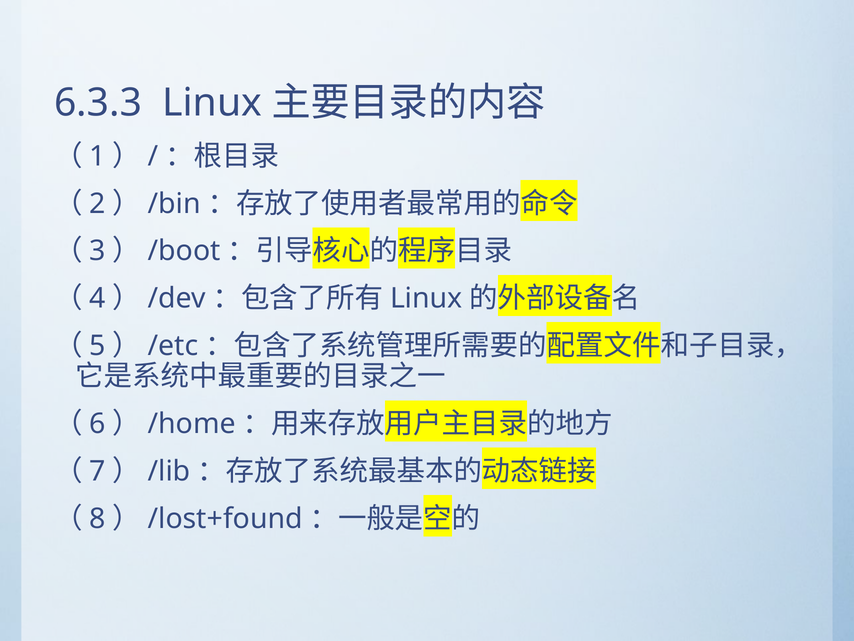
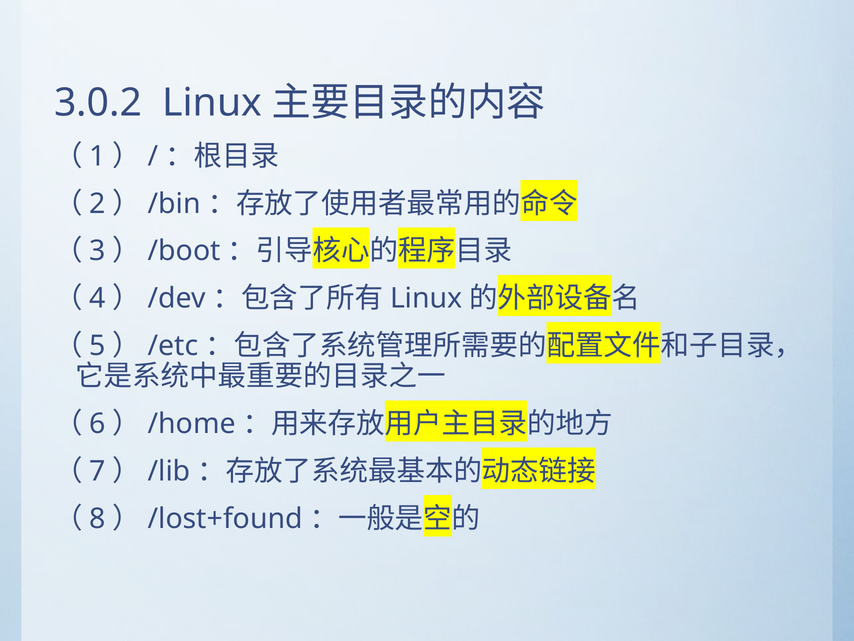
6.3.3: 6.3.3 -> 3.0.2 (98, 103)
